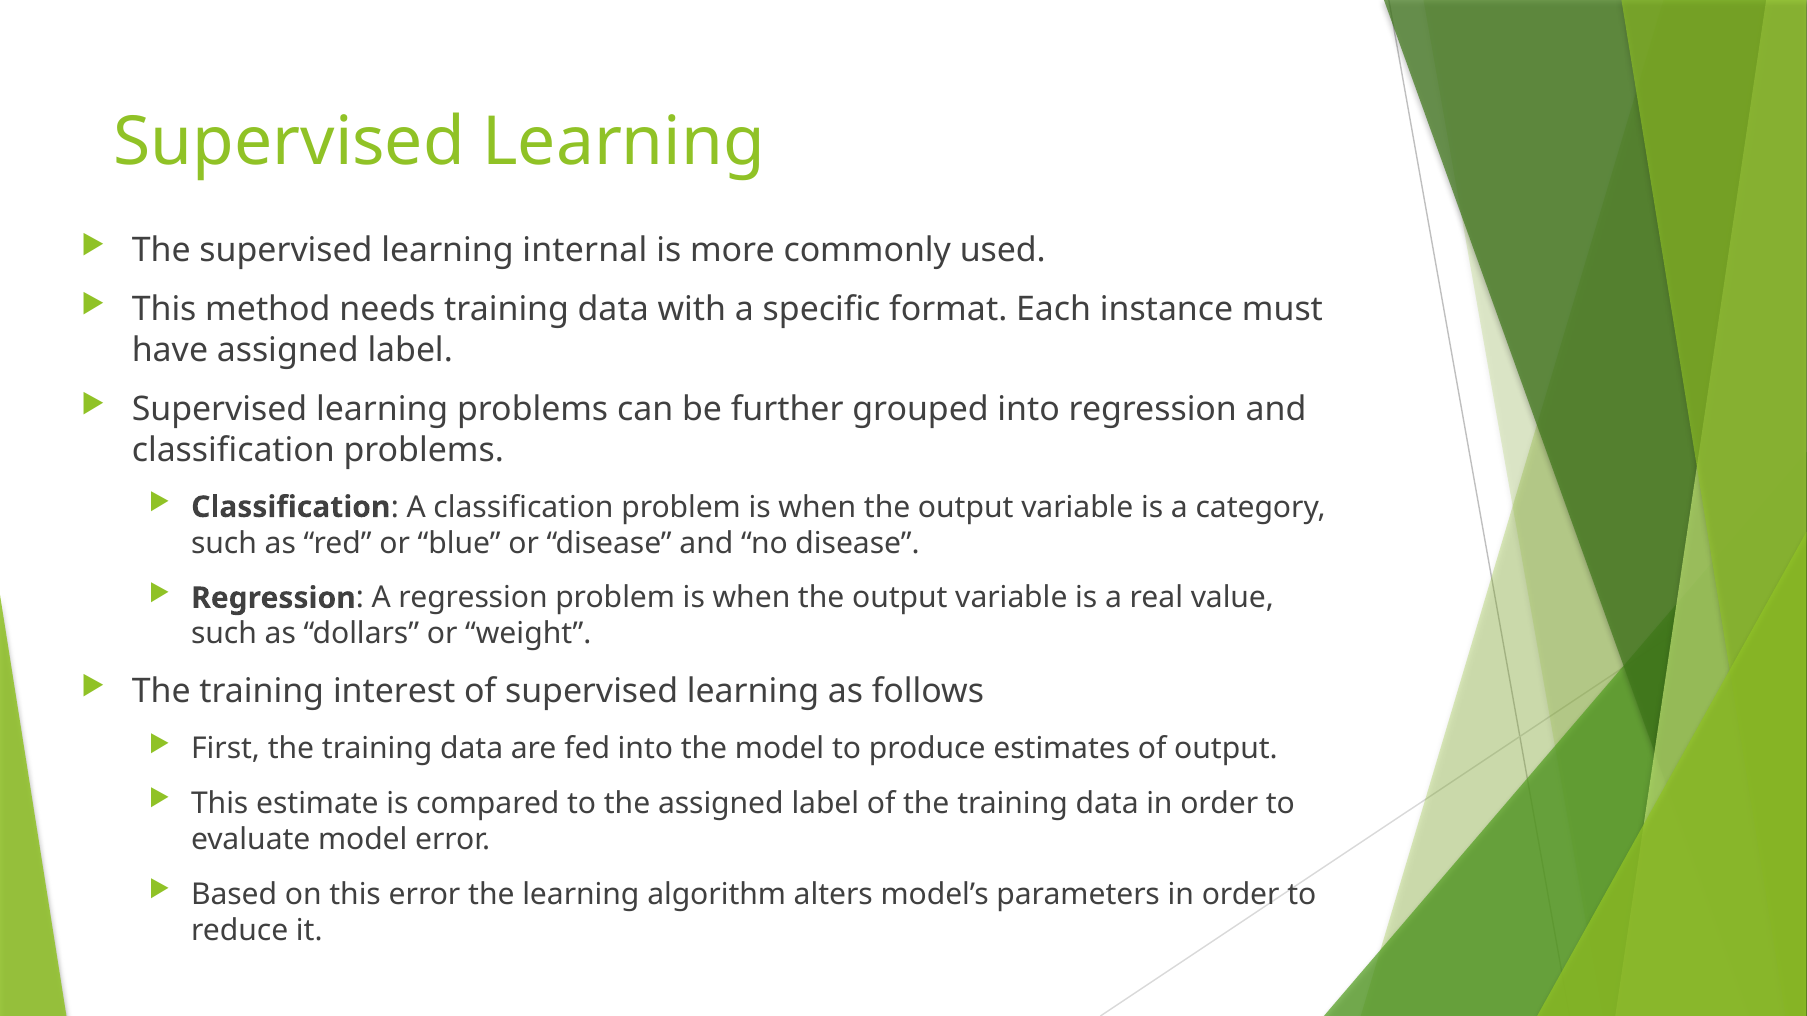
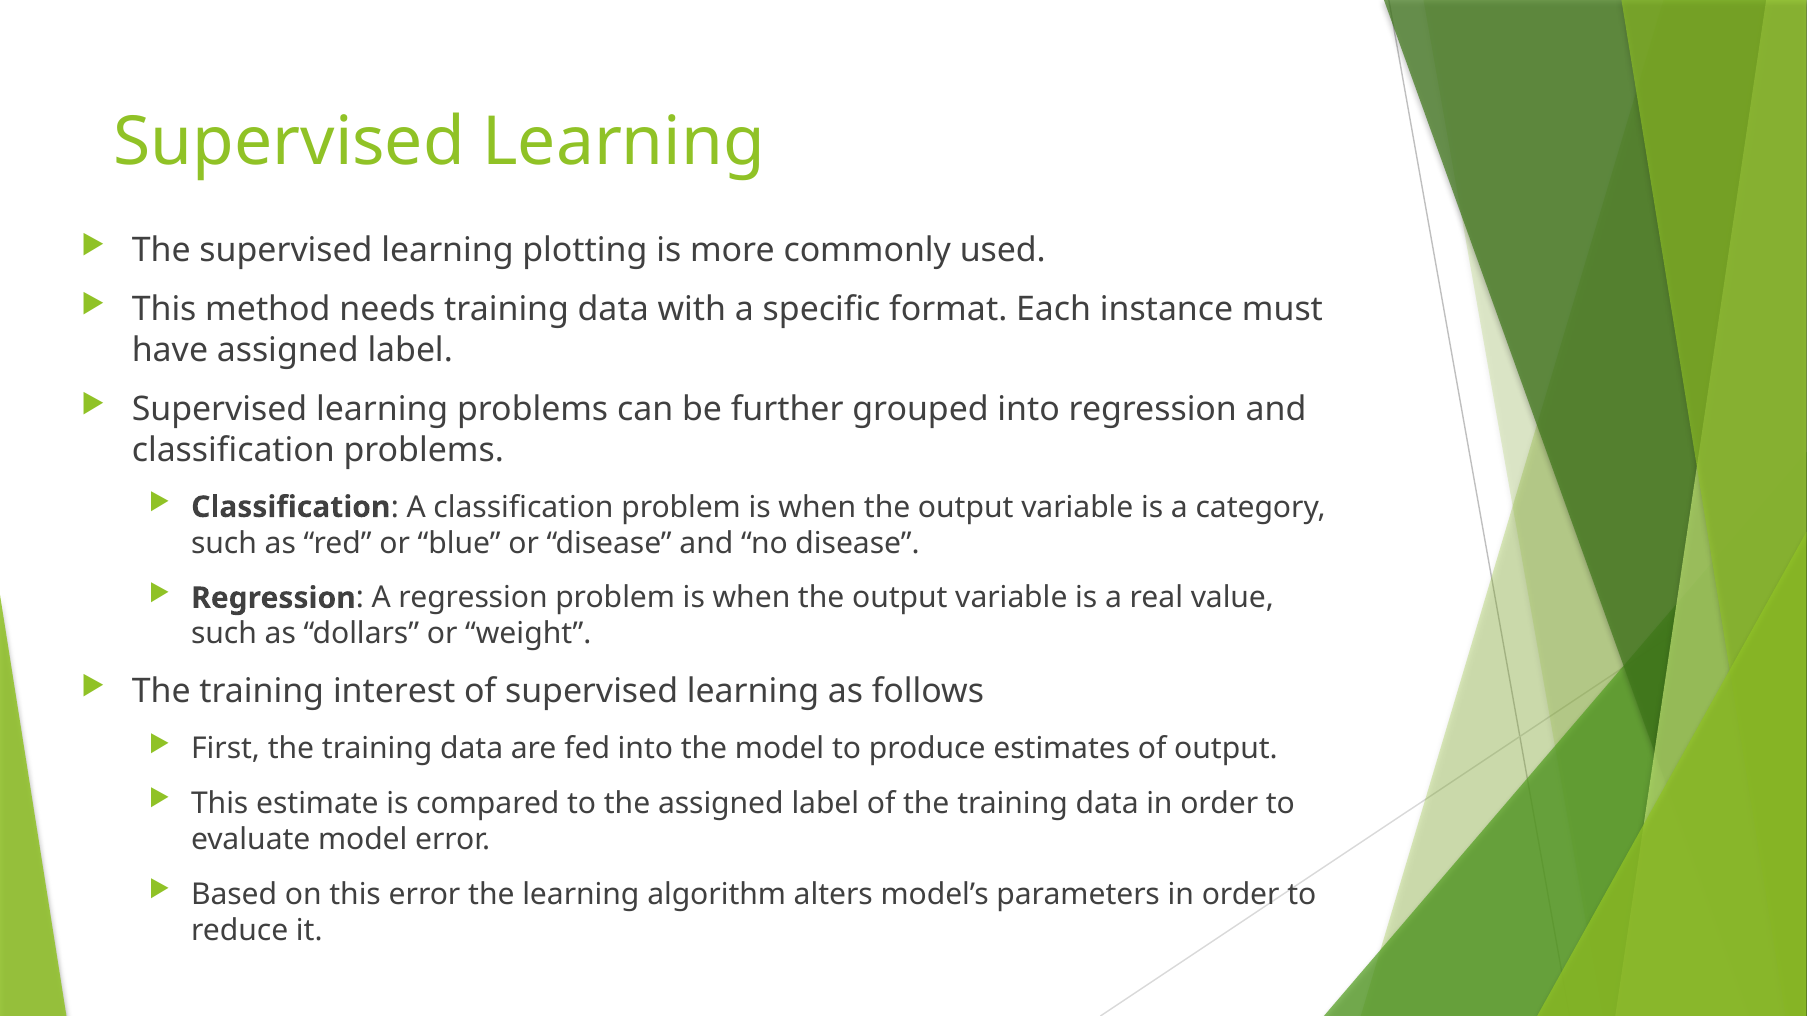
internal: internal -> plotting (585, 250)
